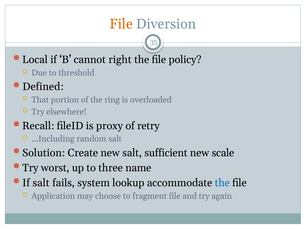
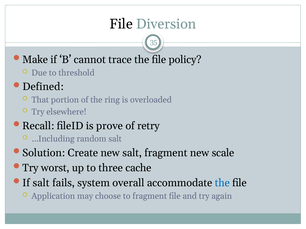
File colour: orange -> black (121, 24)
Local: Local -> Make (35, 60)
right: right -> trace (120, 60)
proxy: proxy -> prove (109, 126)
salt sufficient: sufficient -> fragment (166, 153)
name: name -> cache (138, 168)
lookup: lookup -> overall (128, 183)
